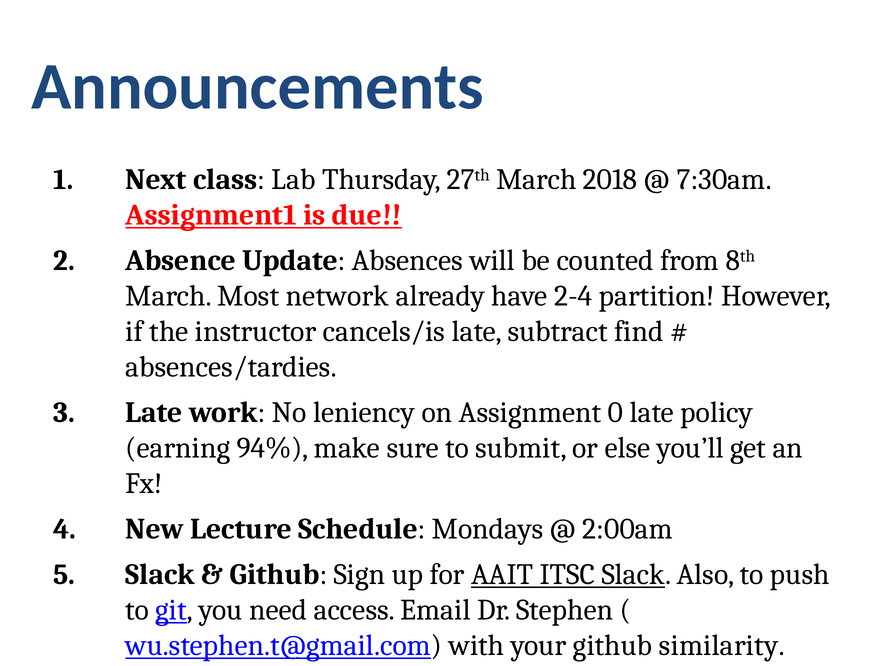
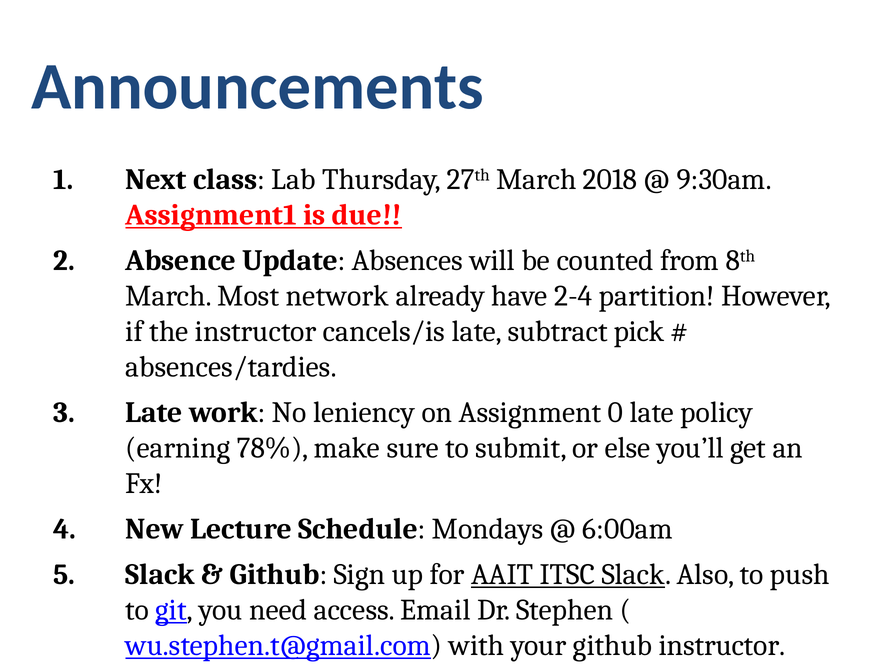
7:30am: 7:30am -> 9:30am (724, 180)
find: find -> pick (639, 332)
94%: 94% -> 78% (273, 448)
2:00am: 2:00am -> 6:00am (628, 529)
github similarity: similarity -> instructor (722, 645)
